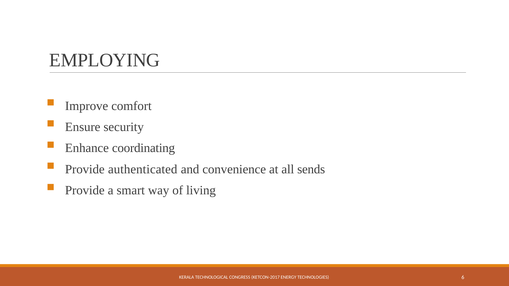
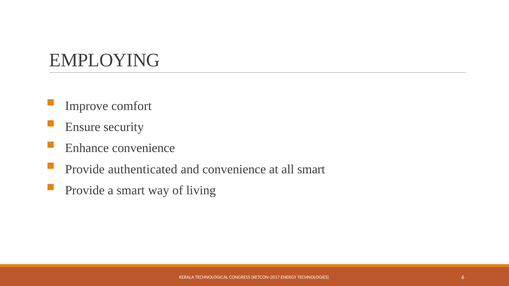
Enhance coordinating: coordinating -> convenience (143, 148)
all sends: sends -> smart (311, 169)
